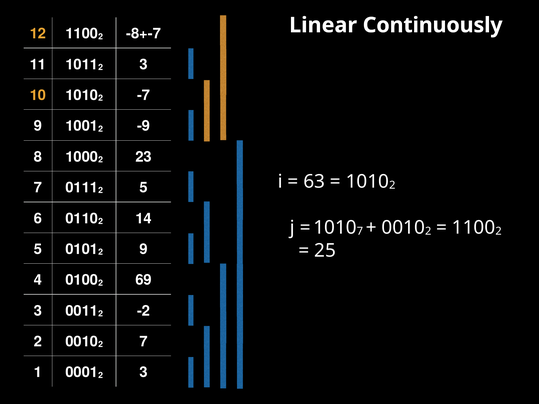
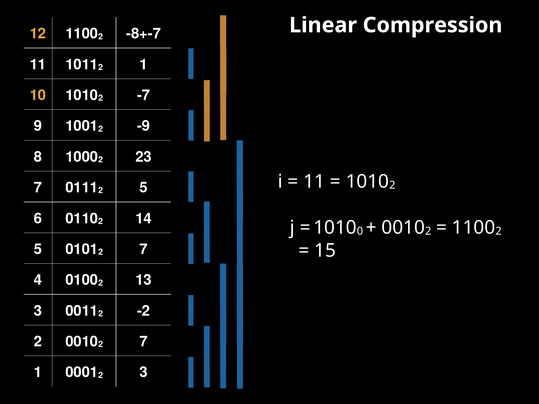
Continuously: Continuously -> Compression (433, 25)
3: 3 -> 1 (144, 65)
63: 63 -> 11 (314, 182)
7: 7 -> 0 (360, 231)
9: 9 -> 7 (144, 249)
25: 25 -> 15 (325, 251)
69: 69 -> 13 (144, 280)
